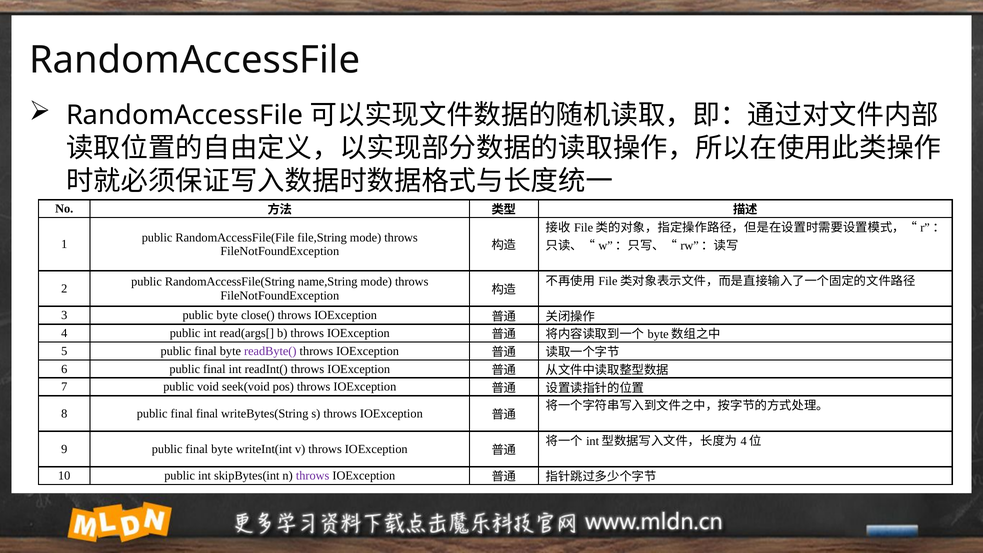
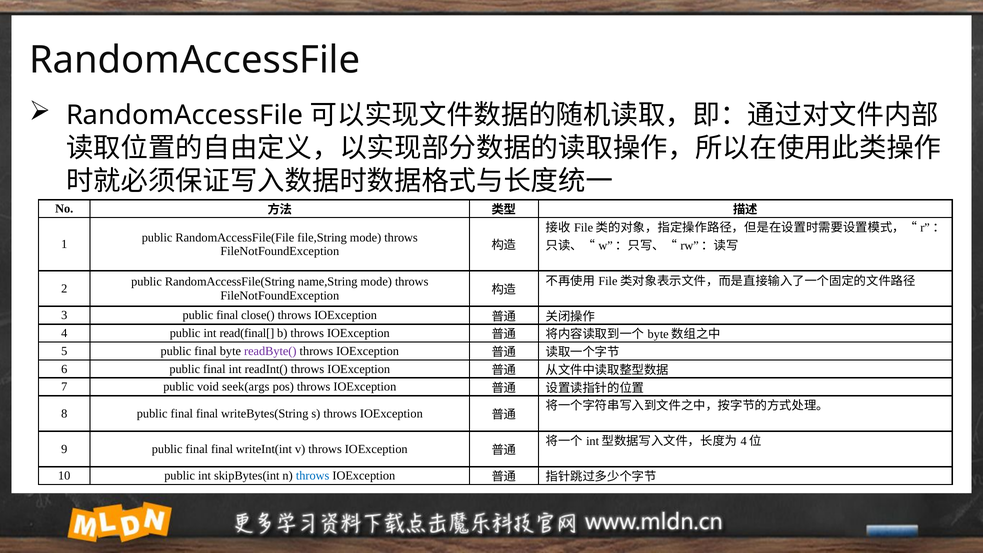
3 public byte: byte -> final (227, 315)
read(args[: read(args[ -> read(final[ (247, 333)
seek(void: seek(void -> seek(args (246, 387)
9 public final byte: byte -> final (222, 449)
throws colour: purple -> blue (313, 476)
